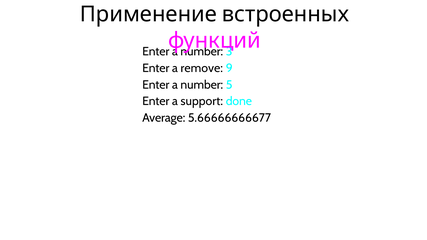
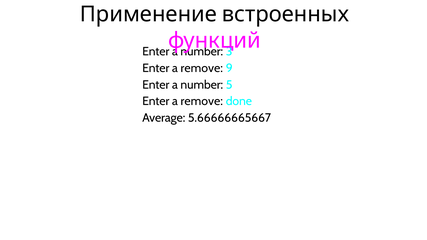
support: support -> remove (202, 101)
5.66666666677: 5.66666666677 -> 5.66666665667 (229, 118)
